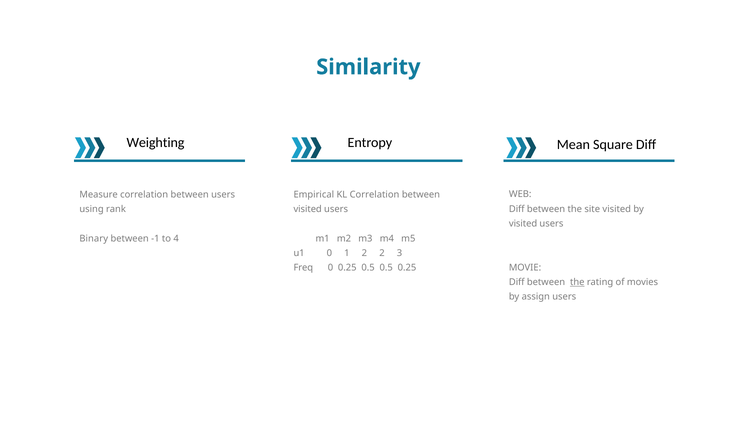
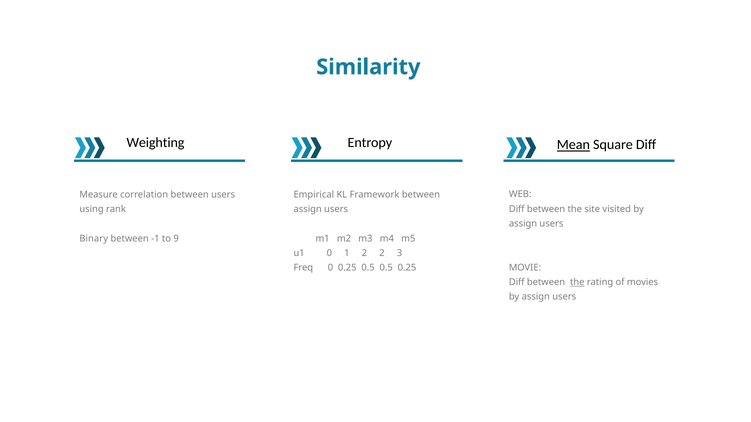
Mean underline: none -> present (573, 145)
KL Correlation: Correlation -> Framework (375, 195)
visited: visited -> assign (308, 210)
visited: visited -> assign (523, 224)
4: 4 -> 9 (176, 239)
